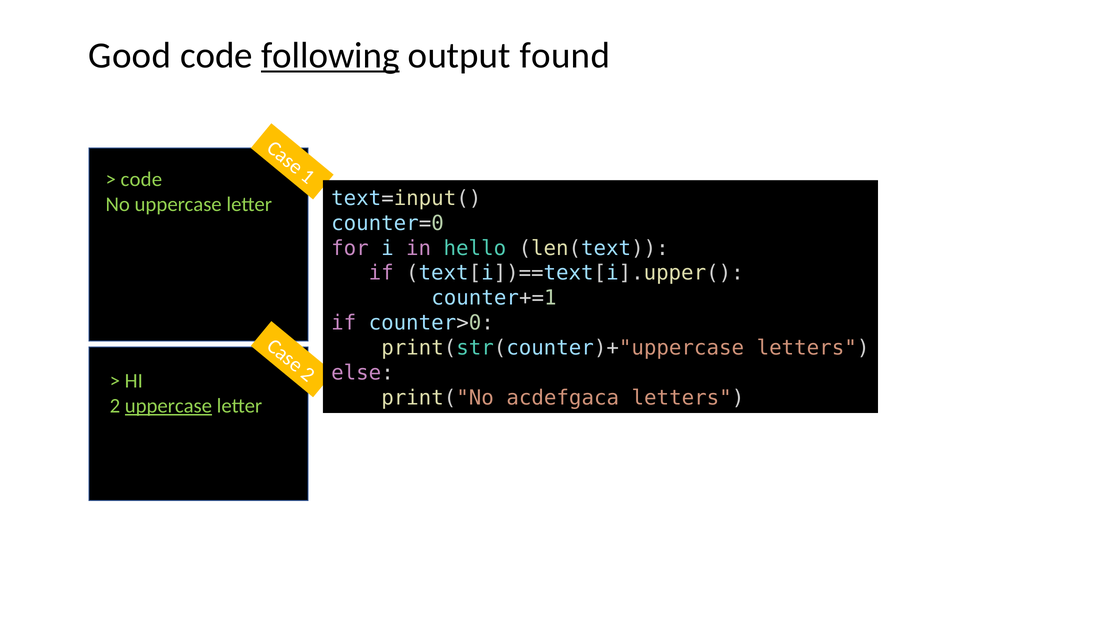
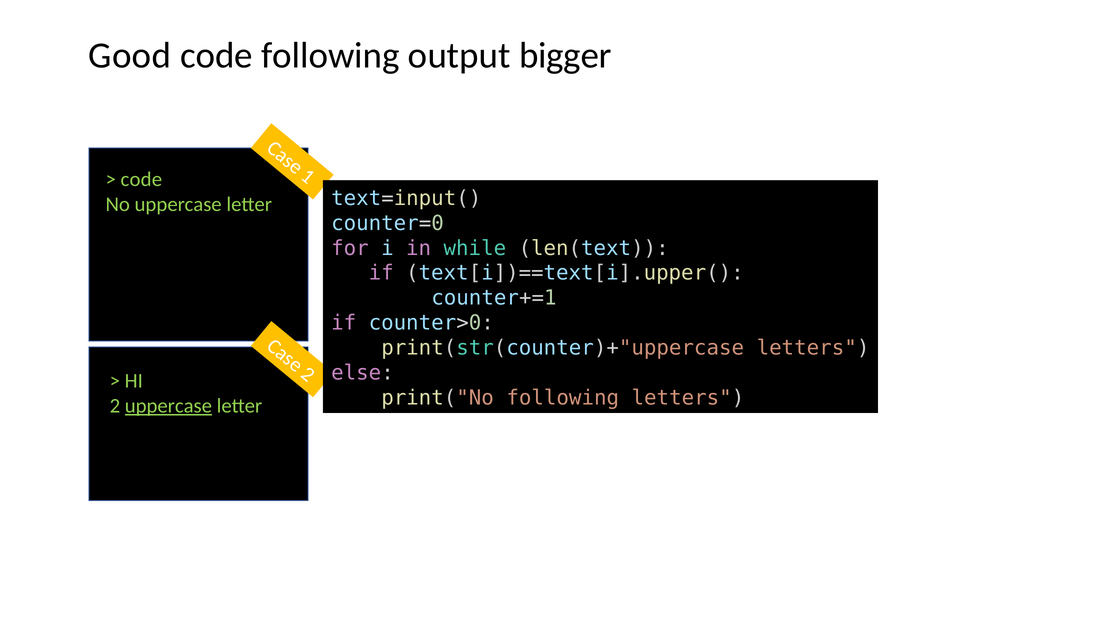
following underline: present -> none (330, 56)
found: found -> bigger (565, 56)
hello: hello -> while (475, 248)
print("No acdefgaca: acdefgaca -> following (563, 398)
